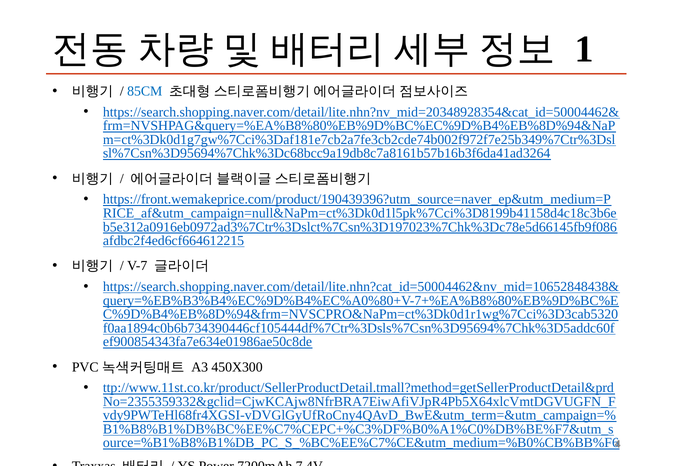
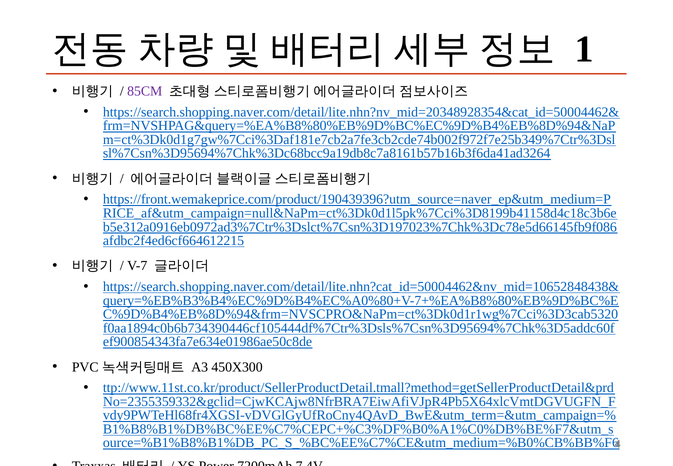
85CM colour: blue -> purple (145, 91)
